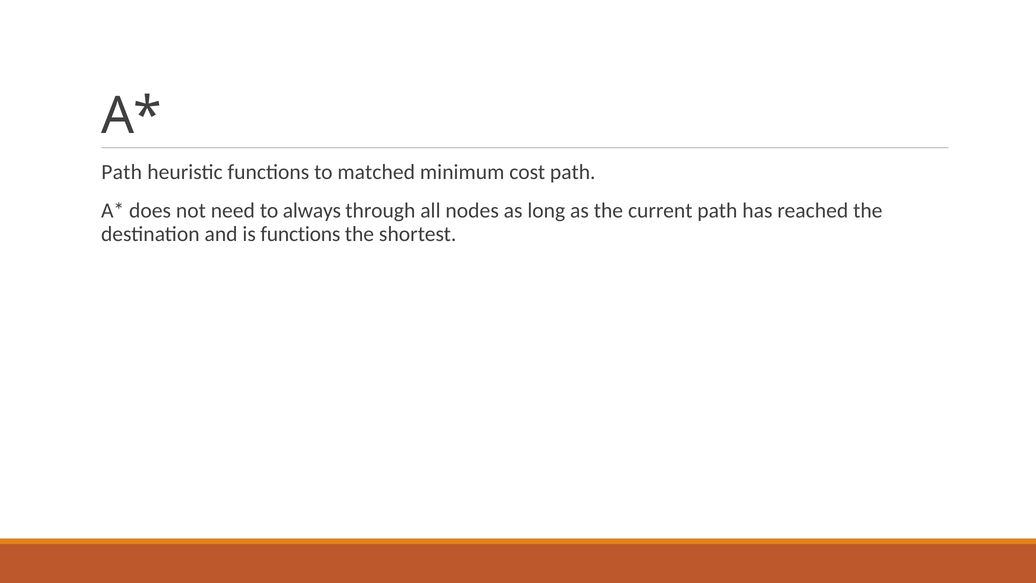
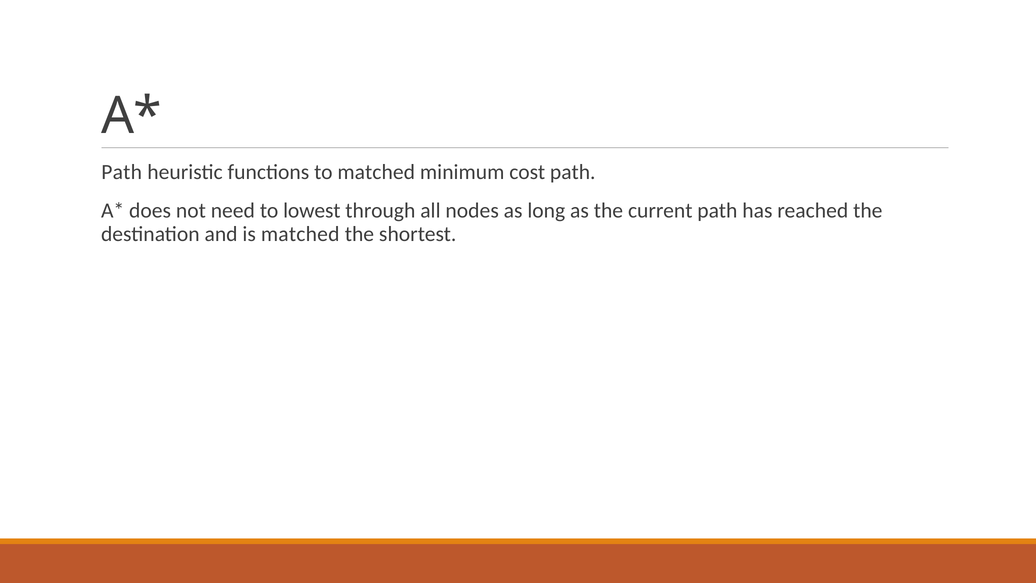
always: always -> lowest (312, 211)
is functions: functions -> matched (300, 234)
